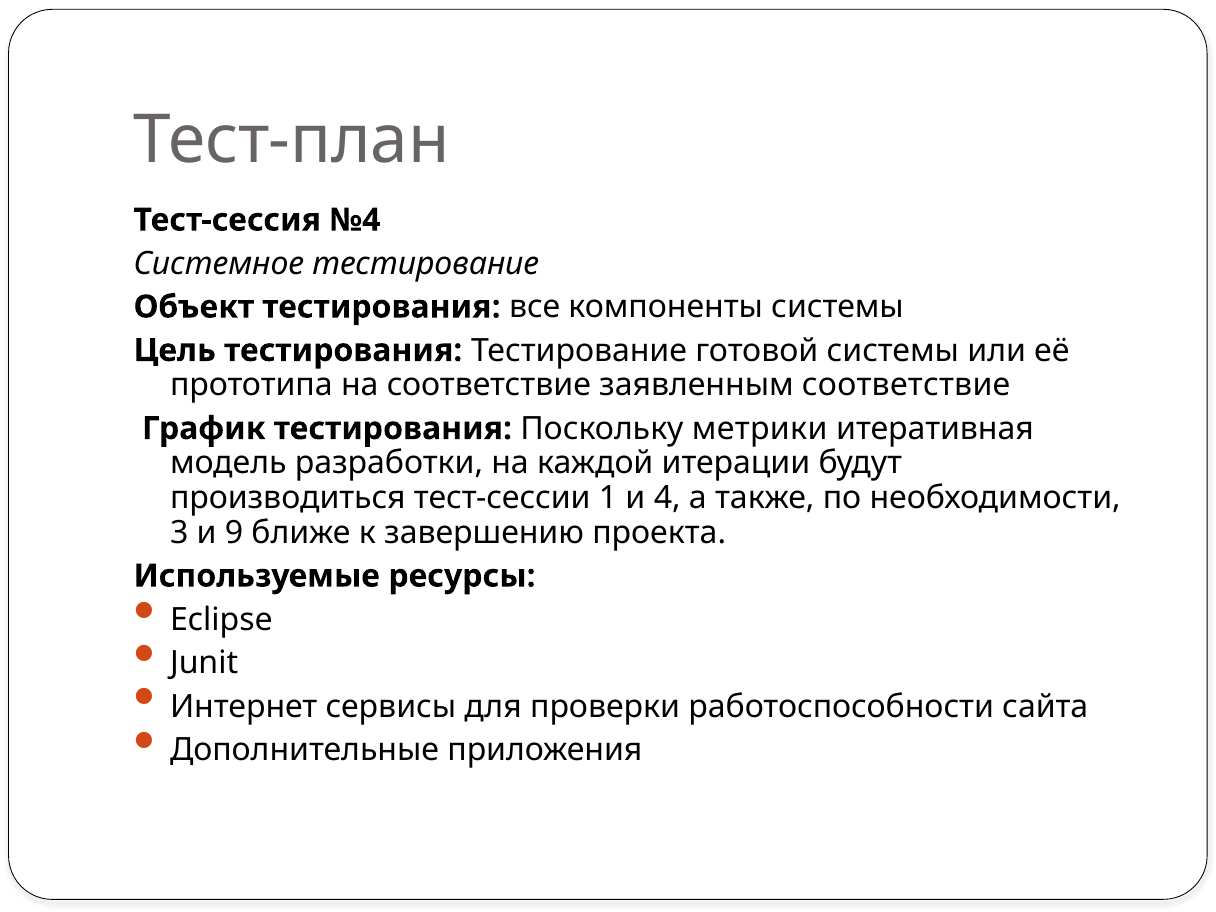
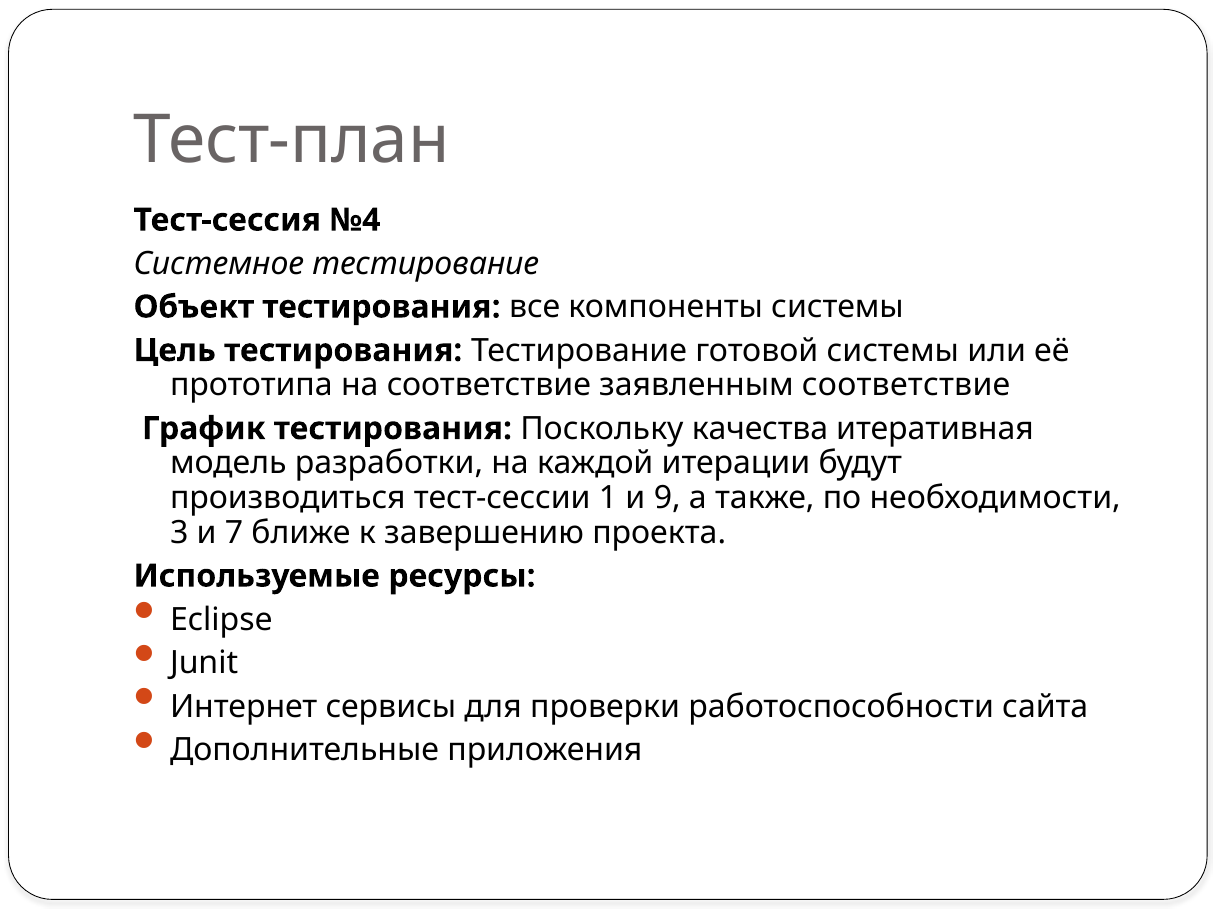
метрики: метрики -> качества (760, 429)
4: 4 -> 9 (667, 498)
9: 9 -> 7 (234, 533)
